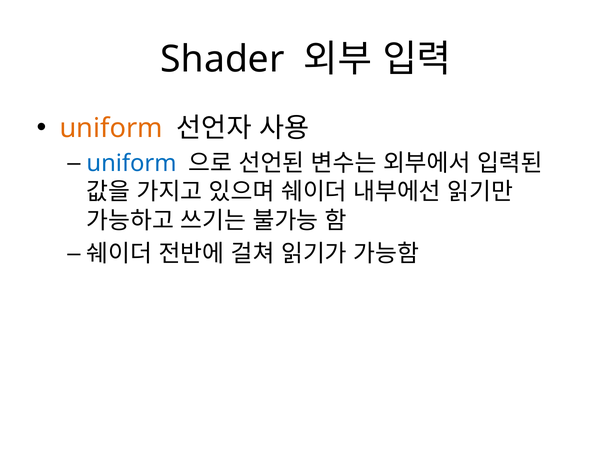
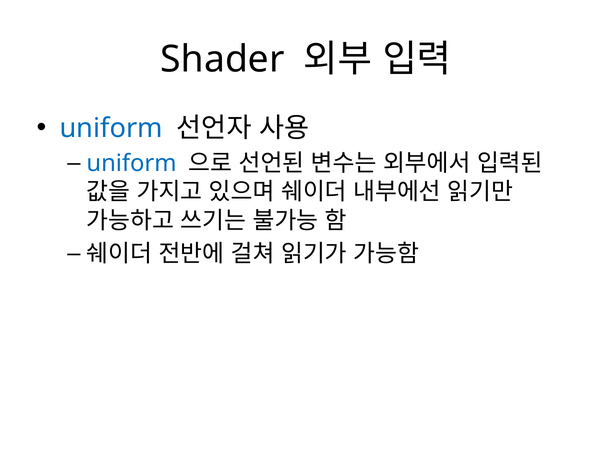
uniform colour: orange -> blue (111, 128)
